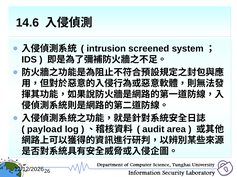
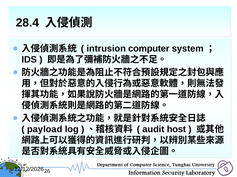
14.6: 14.6 -> 28.4 (27, 23)
screened: screened -> computer (149, 49)
area: area -> host (176, 130)
